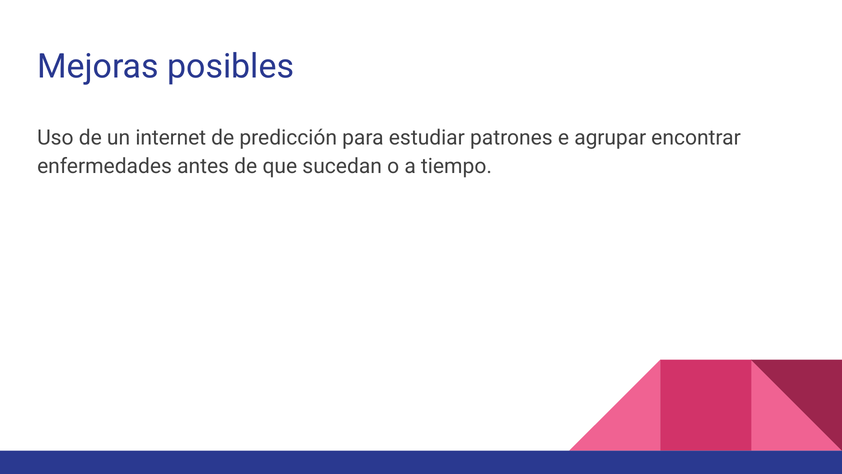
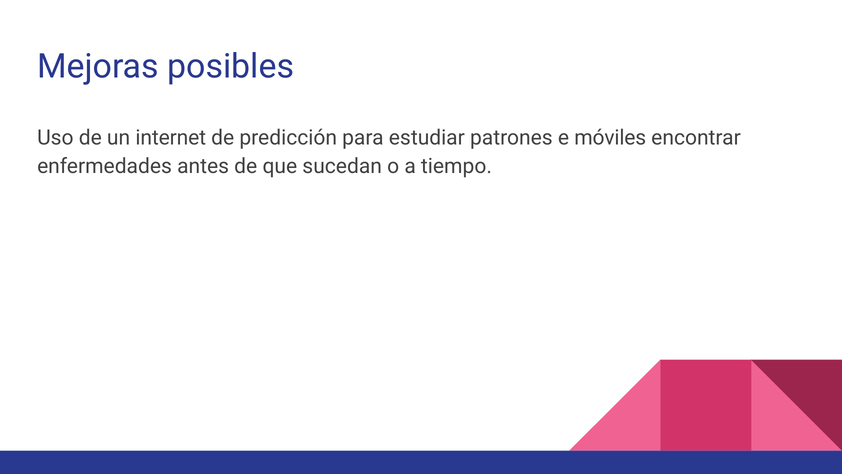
agrupar: agrupar -> móviles (610, 138)
